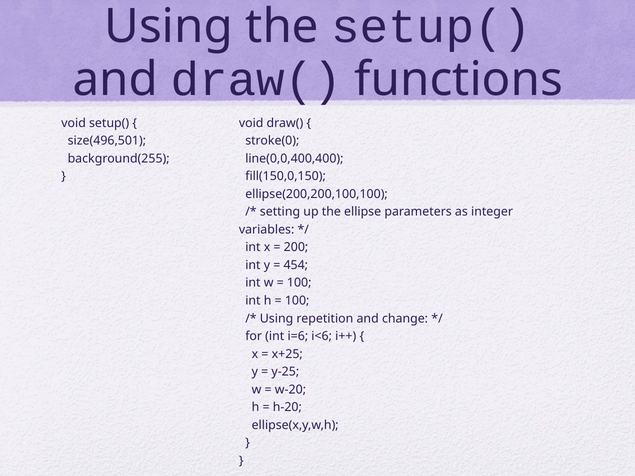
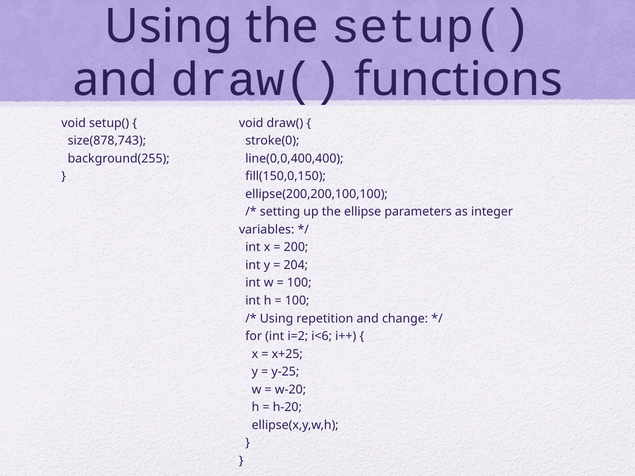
size(496,501: size(496,501 -> size(878,743 (107, 141)
454: 454 -> 204 (296, 265)
i=6: i=6 -> i=2 (298, 336)
